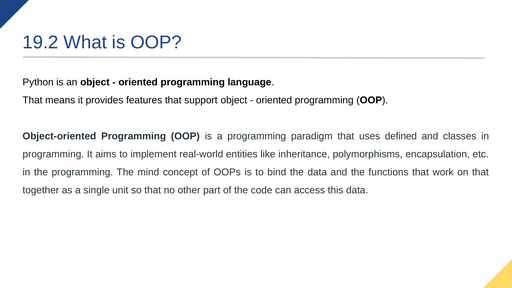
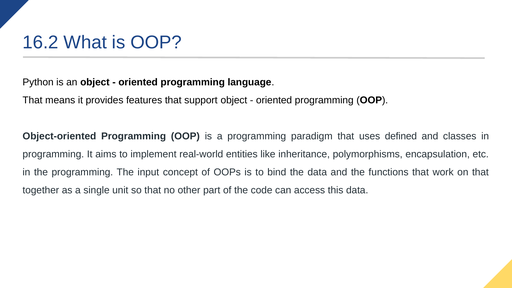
19.2: 19.2 -> 16.2 (41, 42)
mind: mind -> input (148, 172)
